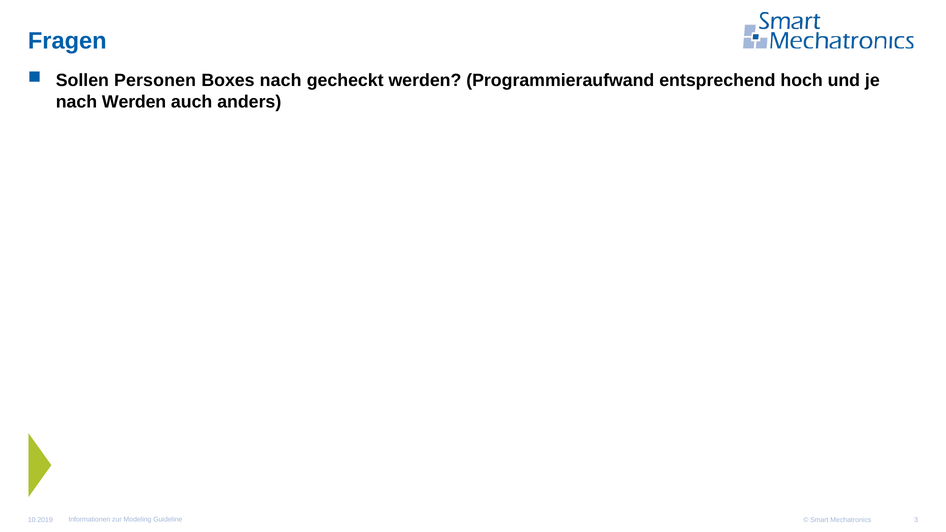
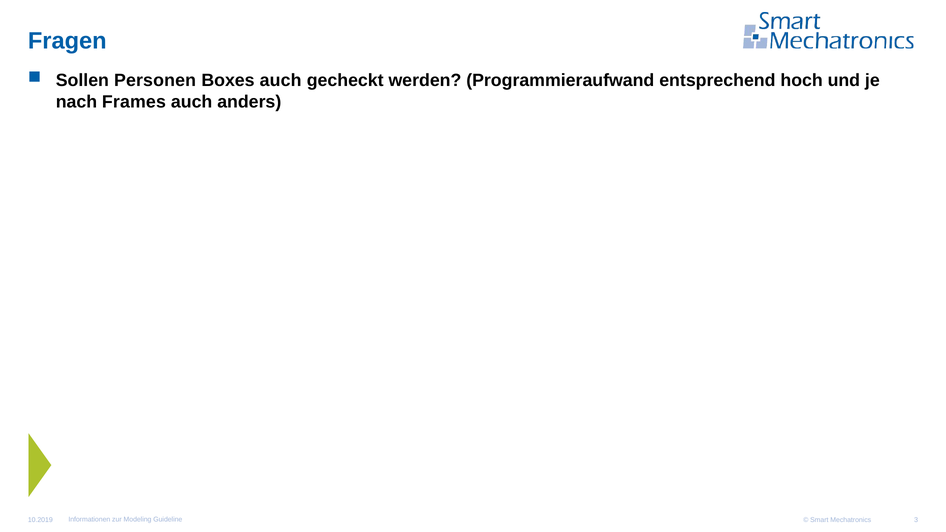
Boxes nach: nach -> auch (281, 80)
nach Werden: Werden -> Frames (134, 102)
